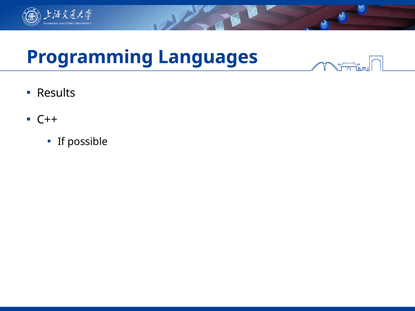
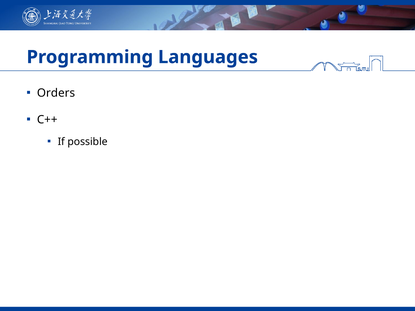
Results: Results -> Orders (56, 93)
